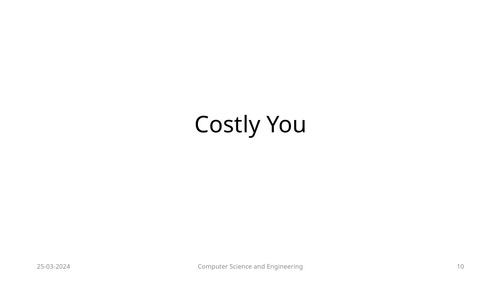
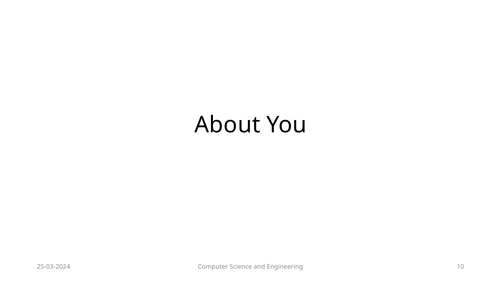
Costly: Costly -> About (227, 125)
